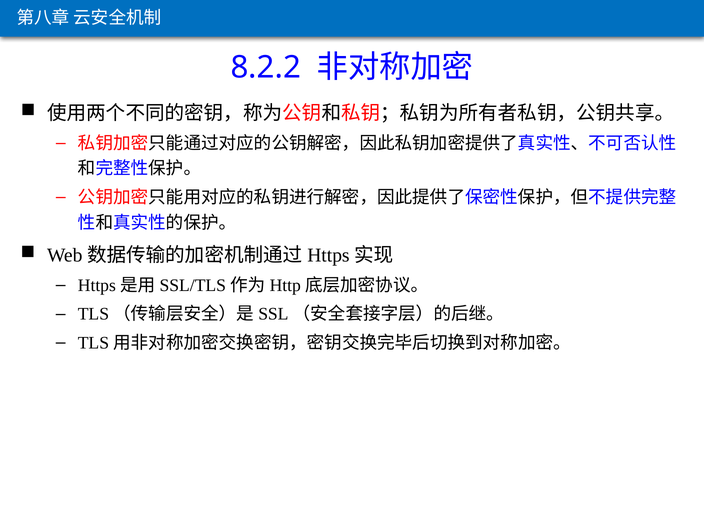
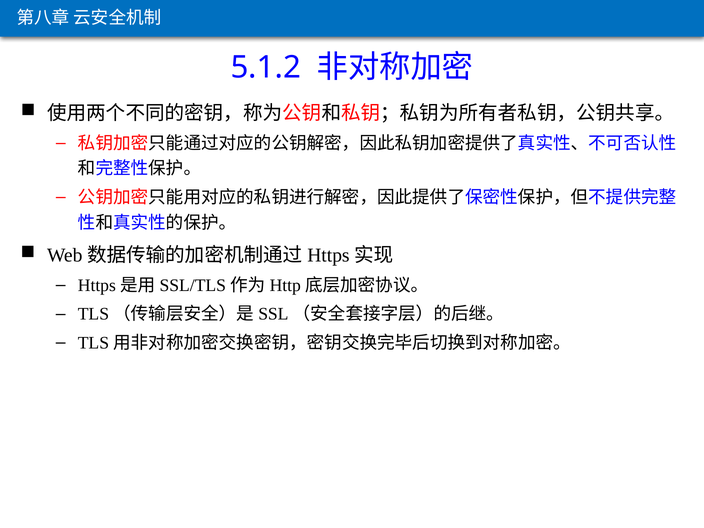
8.2.2: 8.2.2 -> 5.1.2 (266, 67)
